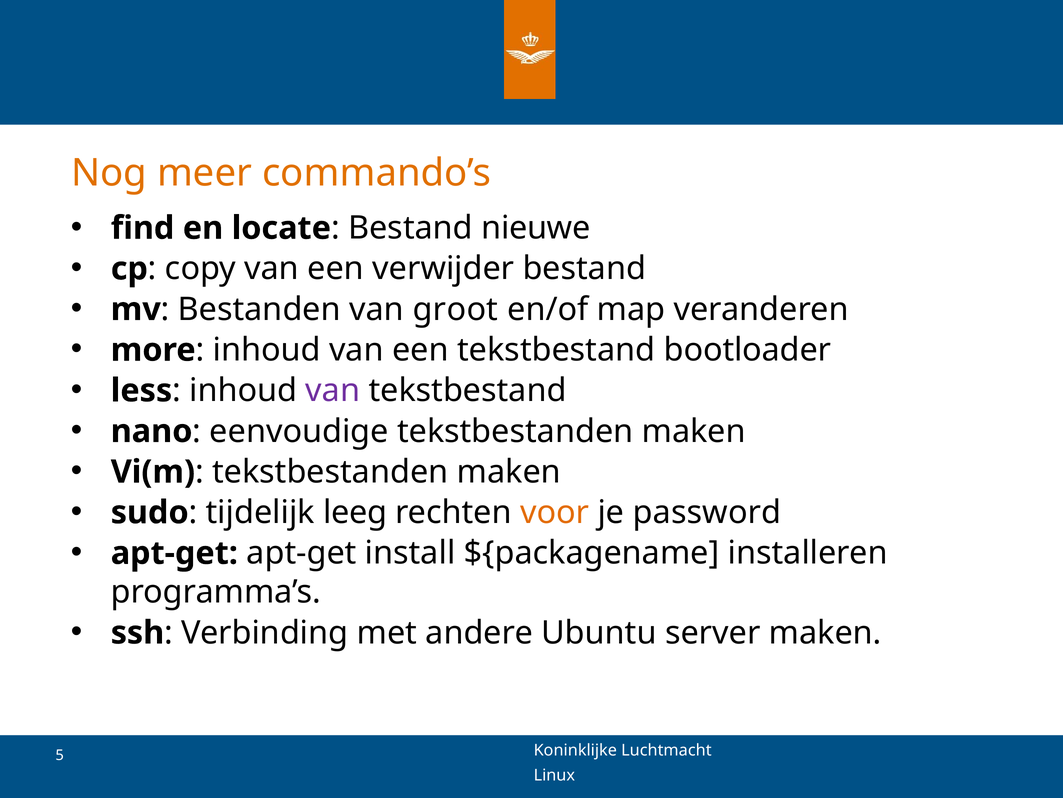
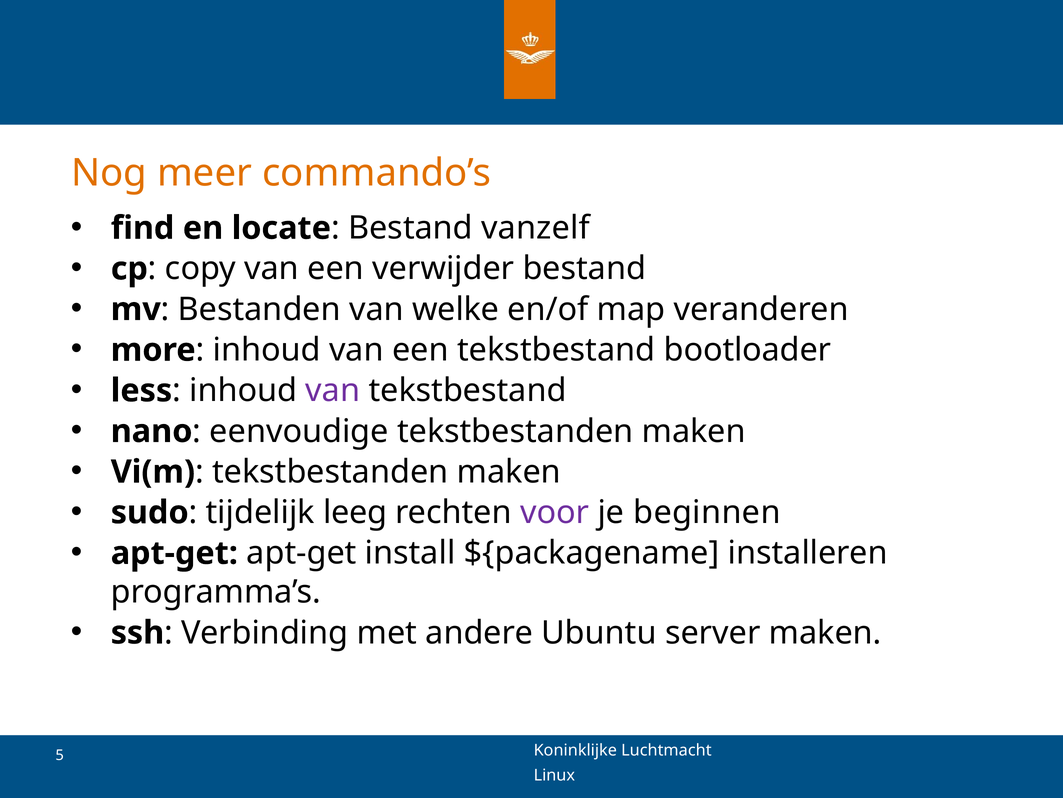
nieuwe: nieuwe -> vanzelf (536, 228)
groot: groot -> welke (456, 309)
voor colour: orange -> purple (555, 512)
password: password -> beginnen (707, 512)
